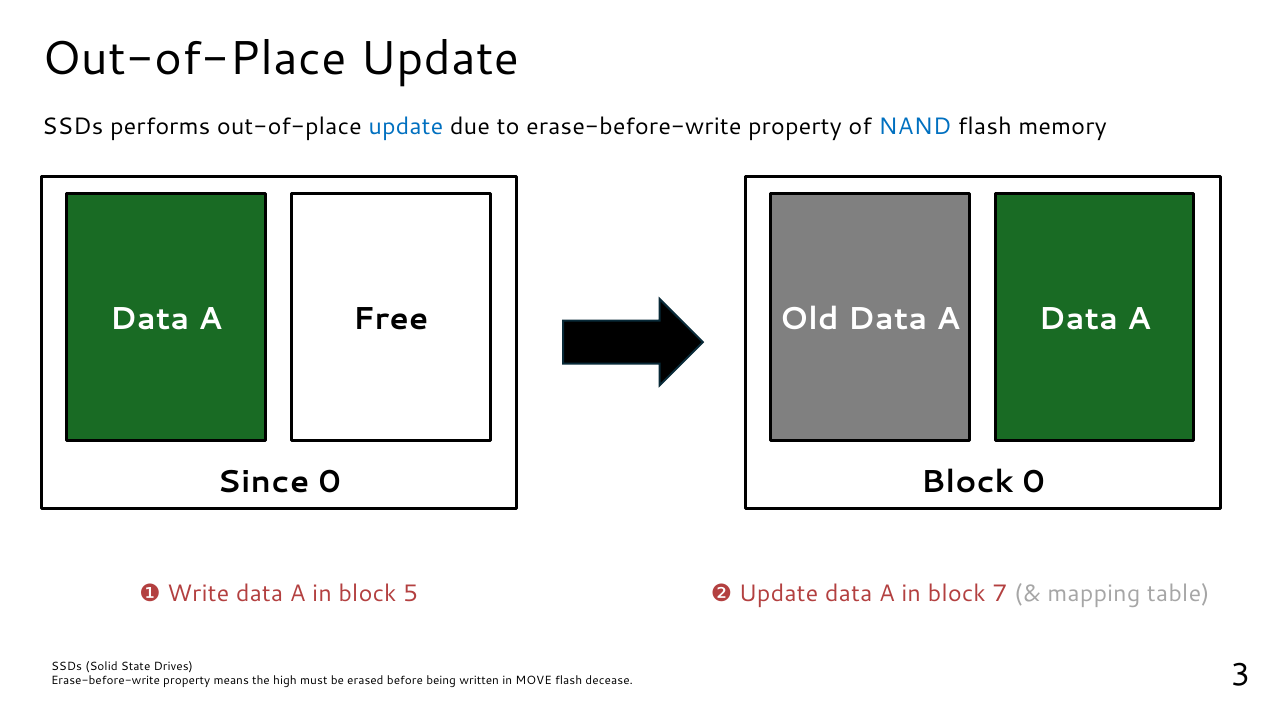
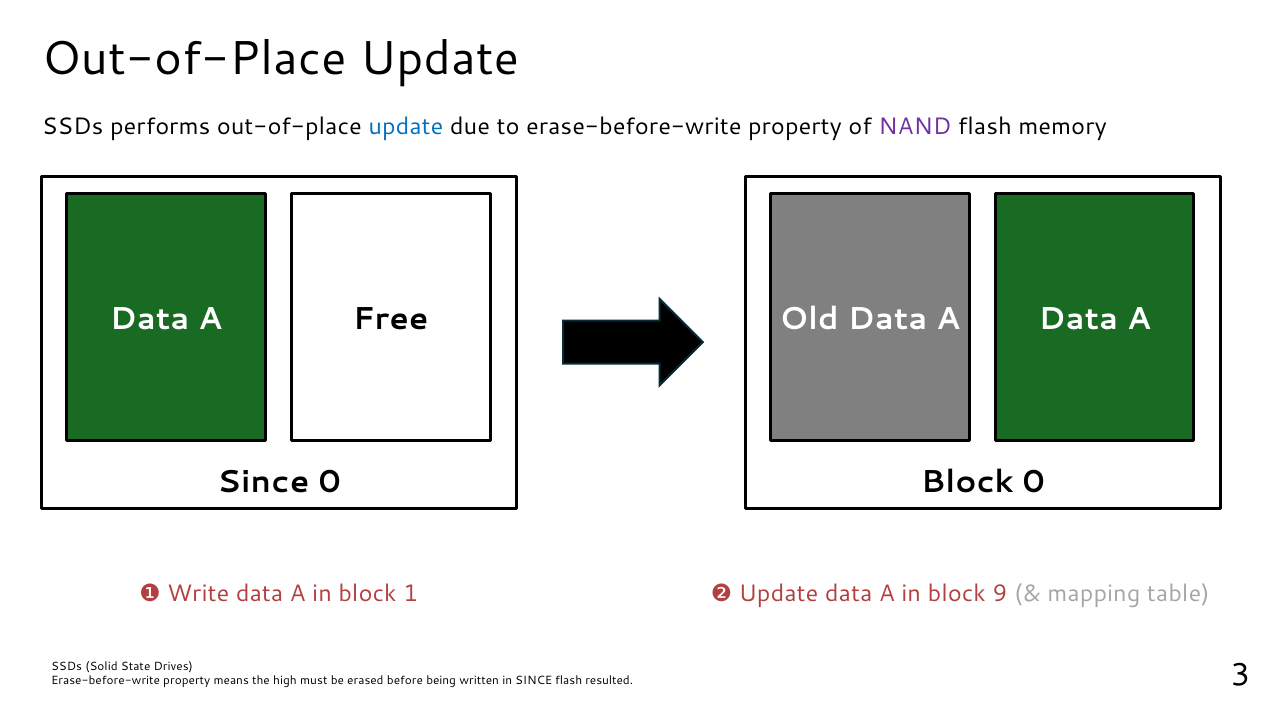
NAND colour: blue -> purple (915, 127)
5: 5 -> 1 (411, 594)
7: 7 -> 9 (1000, 594)
in MOVE: MOVE -> SINCE (534, 681)
decease: decease -> resulted (609, 681)
